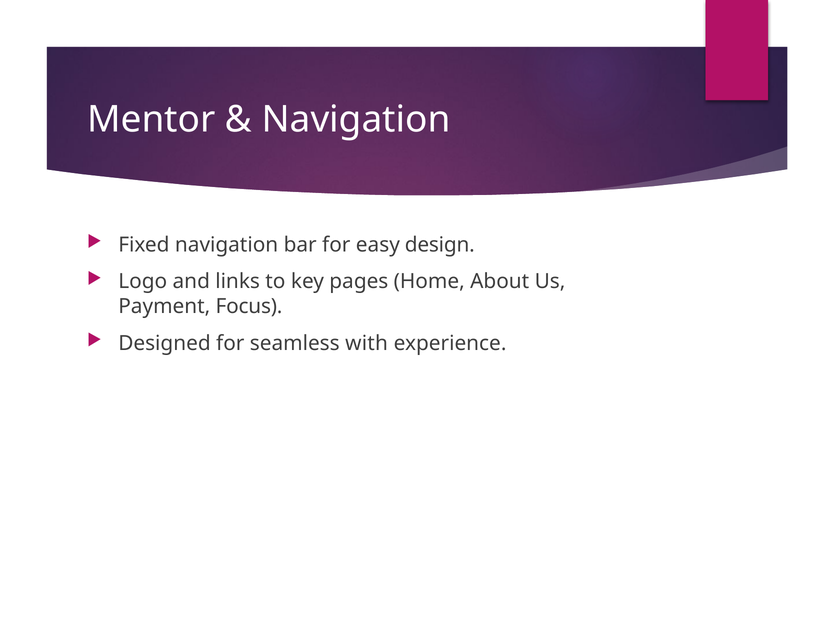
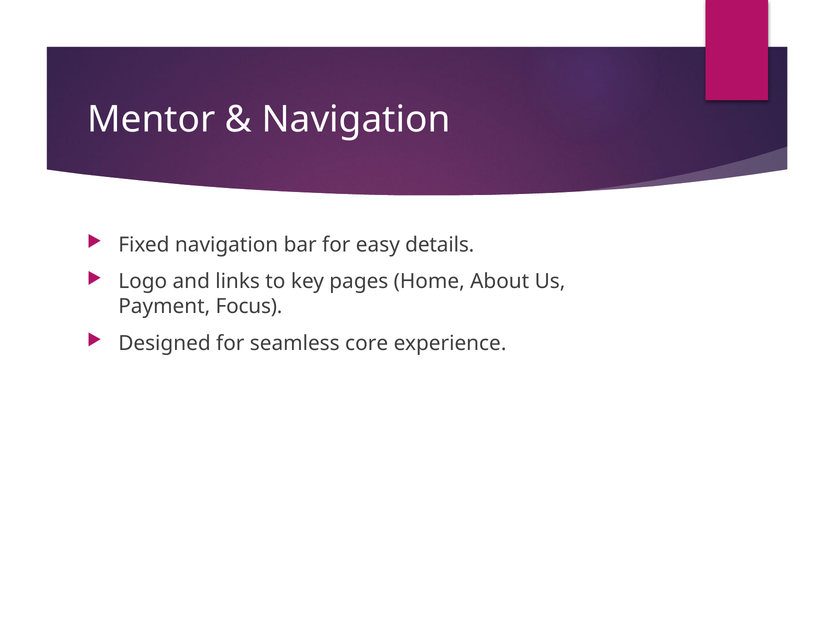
design: design -> details (440, 245)
with: with -> core (367, 343)
